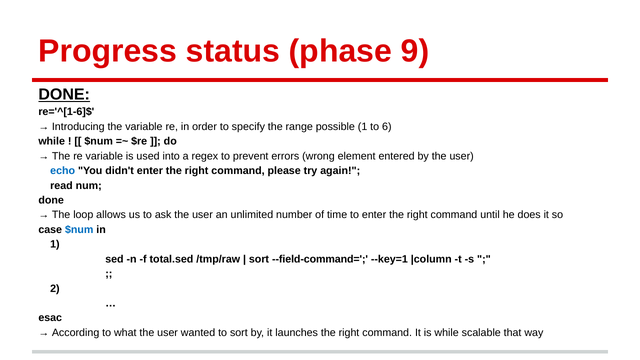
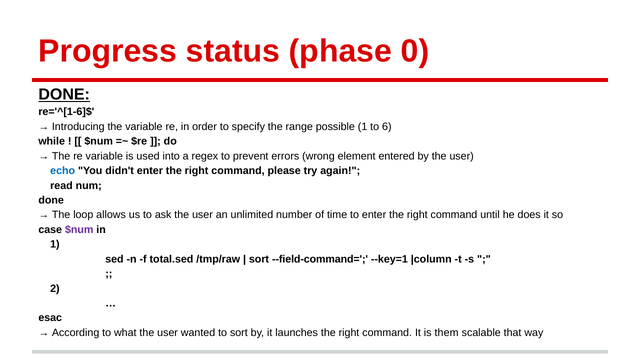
9: 9 -> 0 (415, 51)
$num colour: blue -> purple (79, 230)
is while: while -> them (447, 333)
